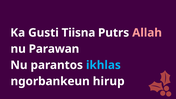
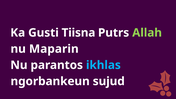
Allah colour: pink -> light green (147, 33)
Parawan: Parawan -> Maparin (54, 49)
hirup: hirup -> sujud (109, 81)
